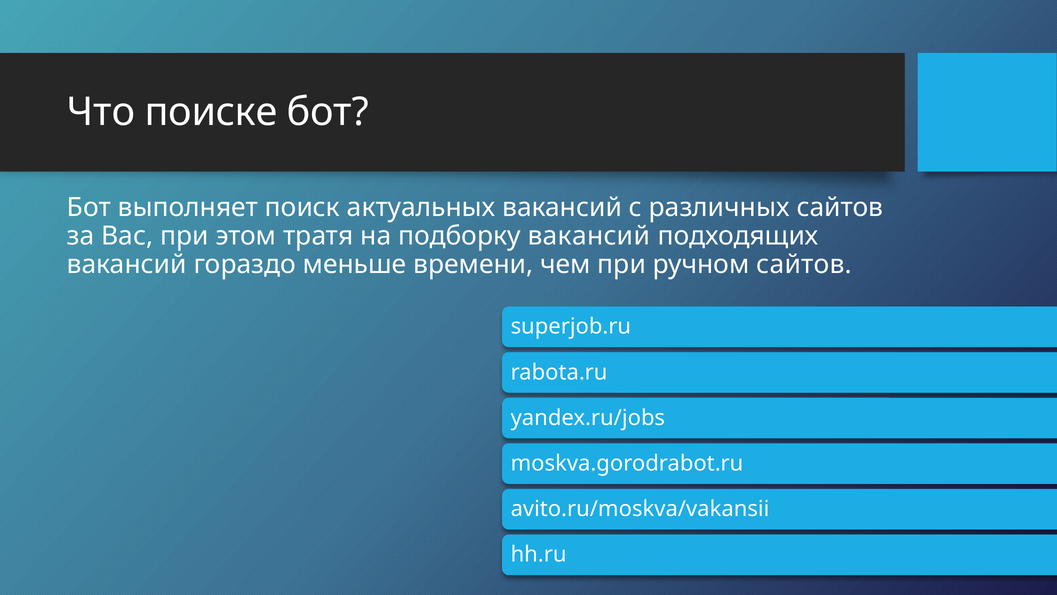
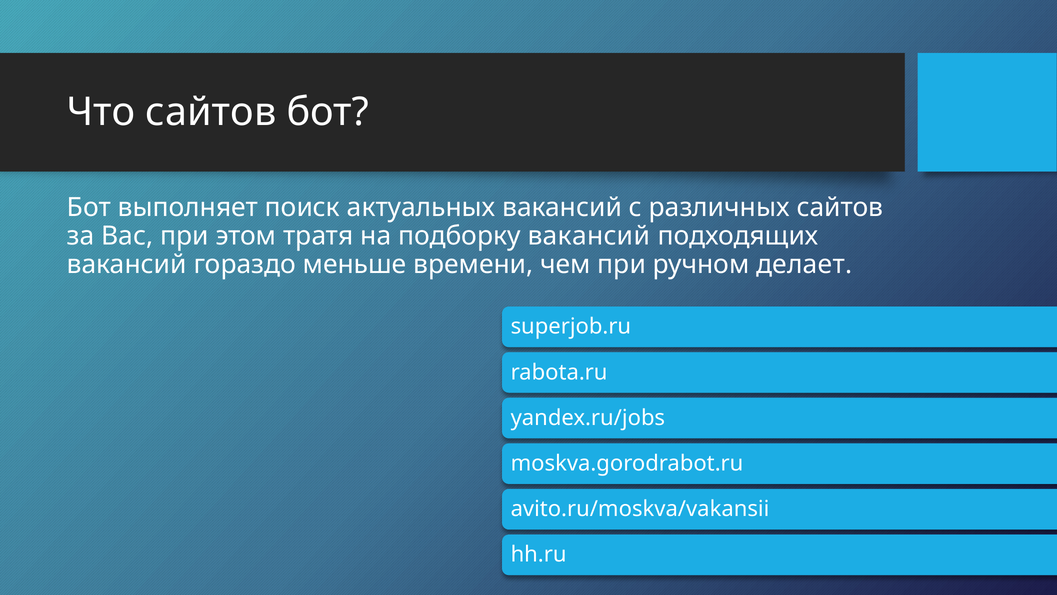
Что поиске: поиске -> сайтов (211, 112)
ручном сайтов: сайтов -> делает (804, 265)
